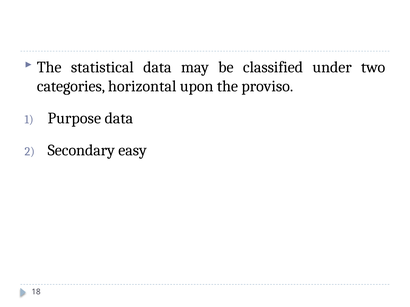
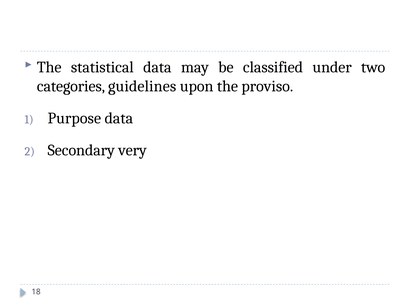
horizontal: horizontal -> guidelines (142, 86)
easy: easy -> very (132, 151)
